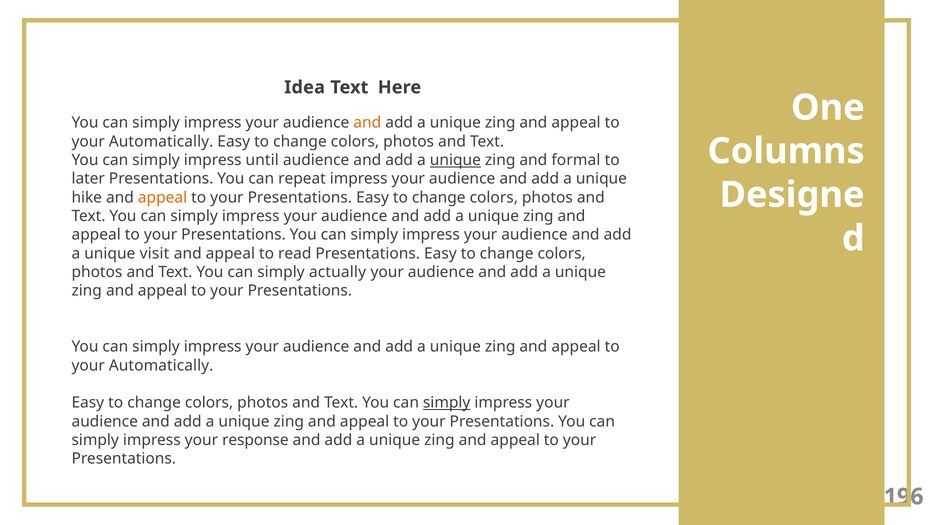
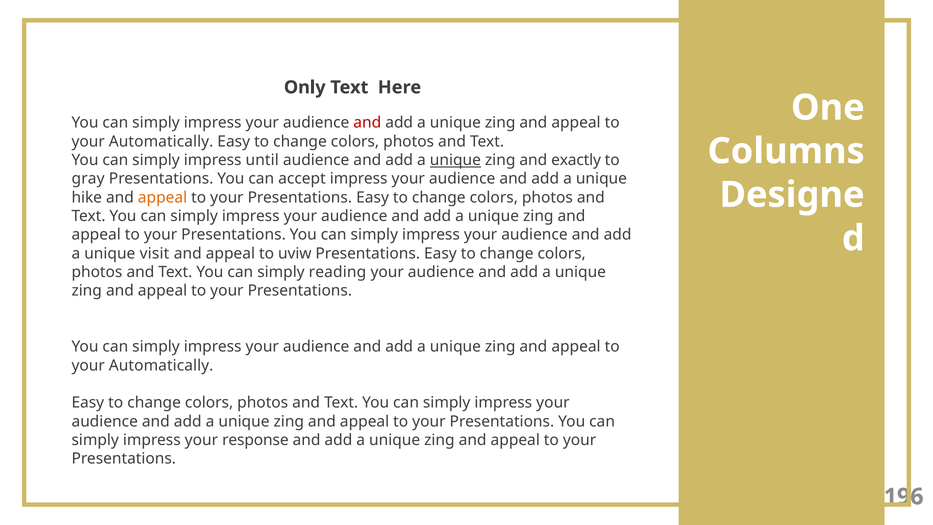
Idea: Idea -> Only (305, 87)
and colour: orange -> red (367, 123)
formal: formal -> exactly (576, 160)
later: later -> gray (88, 179)
repeat: repeat -> accept (302, 179)
read: read -> uviw (295, 253)
actually: actually -> reading (338, 272)
simply underline: present -> none (447, 403)
